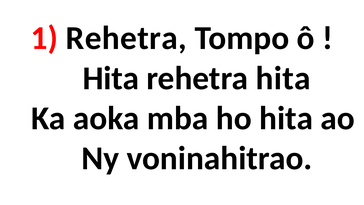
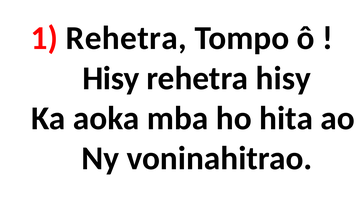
Hita: Hita -> Hisy (111, 78)
rehetra hita: hita -> hisy (283, 78)
